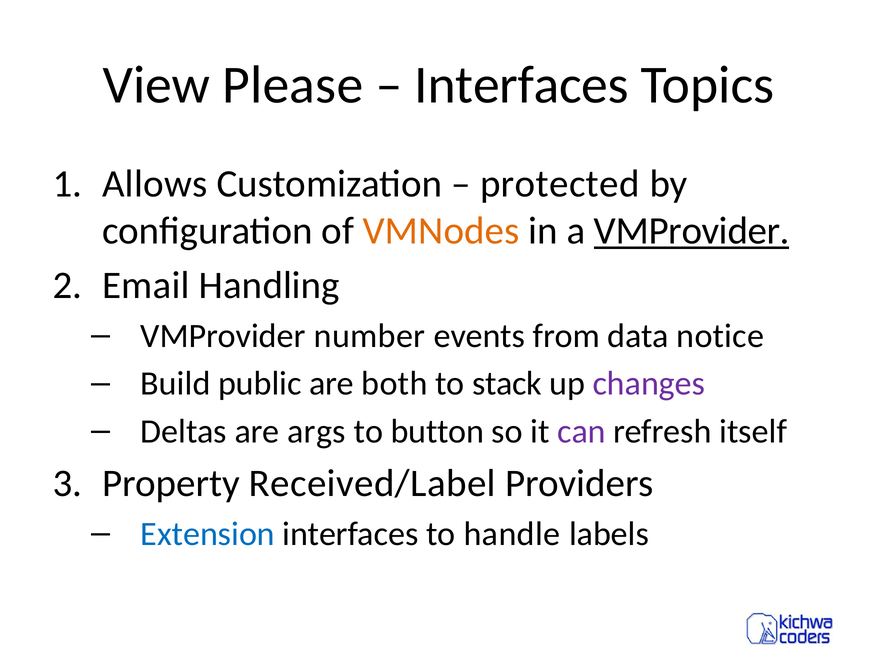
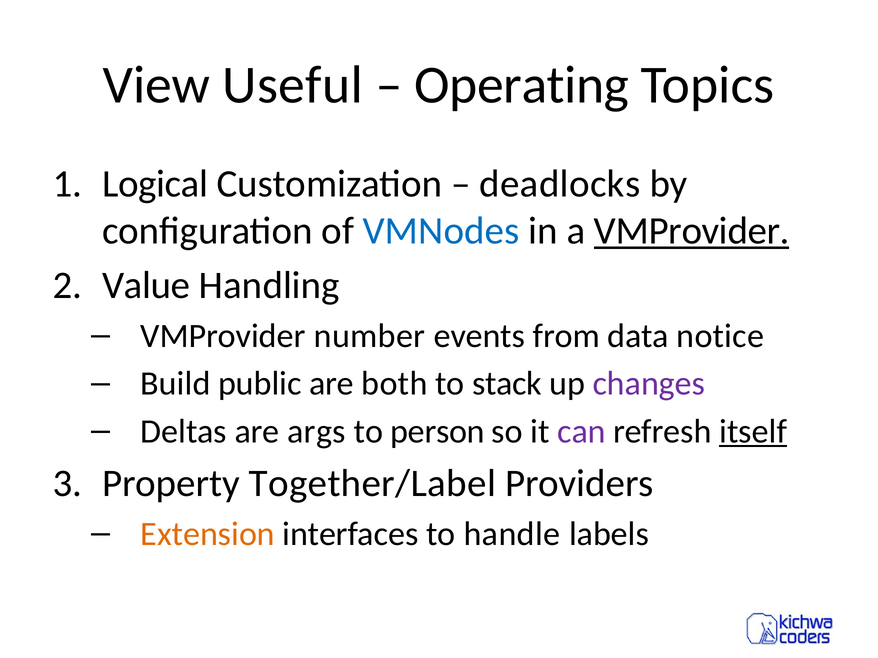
Please: Please -> Useful (293, 85)
Interfaces: Interfaces -> Operating (522, 85)
Allows: Allows -> Logical (155, 184)
protected: protected -> deadlocks (560, 184)
VMNodes colour: orange -> blue (441, 231)
Email: Email -> Value (146, 286)
button: button -> person (437, 432)
itself underline: none -> present (753, 432)
Received/Label: Received/Label -> Together/Label (372, 484)
Extension colour: blue -> orange (208, 534)
